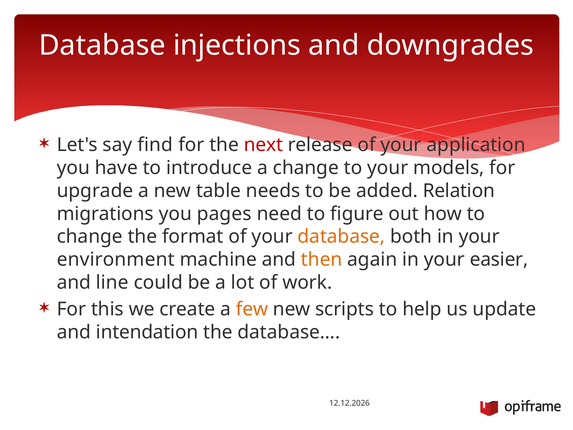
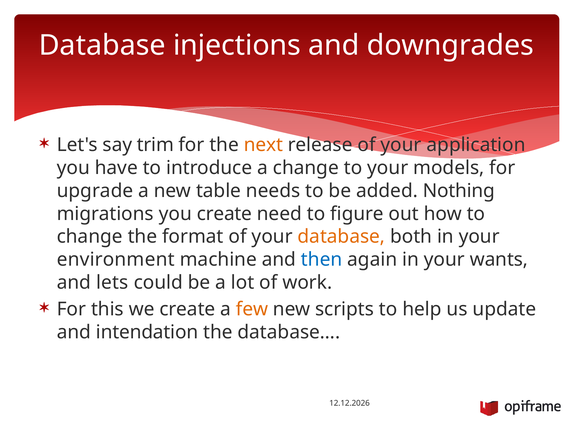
find: find -> trim (155, 145)
next colour: red -> orange (263, 145)
Relation: Relation -> Nothing (459, 191)
you pages: pages -> create (224, 214)
then colour: orange -> blue (322, 259)
easier: easier -> wants (499, 259)
line: line -> lets (112, 282)
